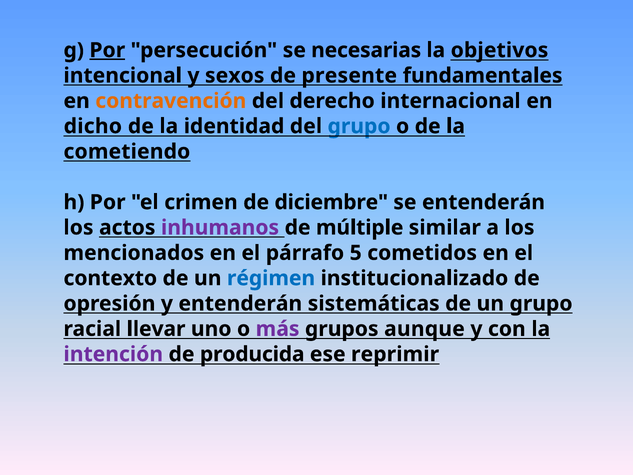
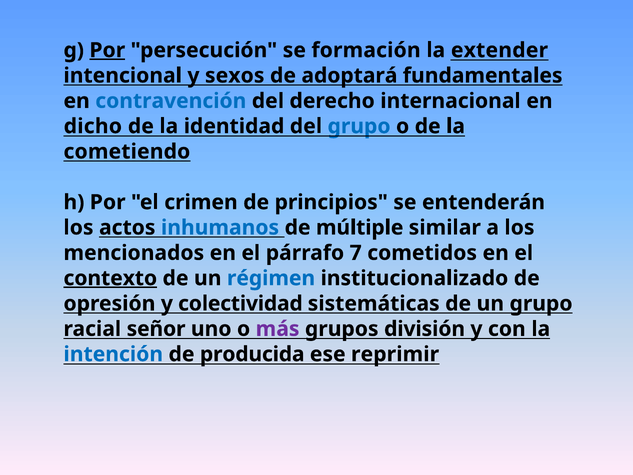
necesarias: necesarias -> formación (366, 50)
objetivos: objetivos -> extender (499, 50)
presente: presente -> adoptará (349, 76)
contravención colour: orange -> blue (171, 101)
diciembre: diciembre -> principios (331, 202)
inhumanos colour: purple -> blue (220, 227)
5: 5 -> 7 (356, 253)
contexto underline: none -> present (110, 278)
y entenderán: entenderán -> colectividad (240, 303)
llevar: llevar -> señor (156, 329)
aunque: aunque -> división (425, 329)
intención colour: purple -> blue (113, 354)
